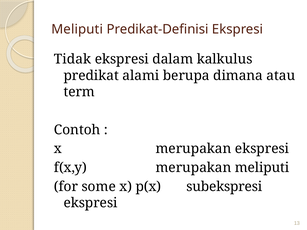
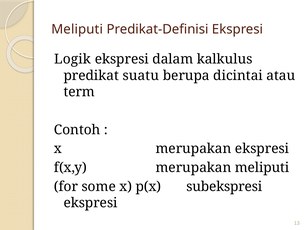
Tidak: Tidak -> Logik (73, 59)
alami: alami -> suatu (141, 76)
dimana: dimana -> dicintai (238, 76)
